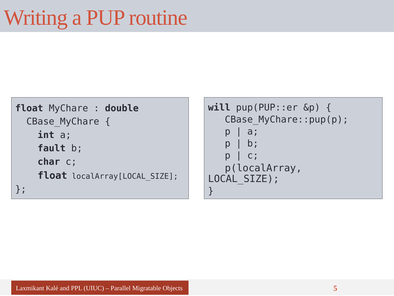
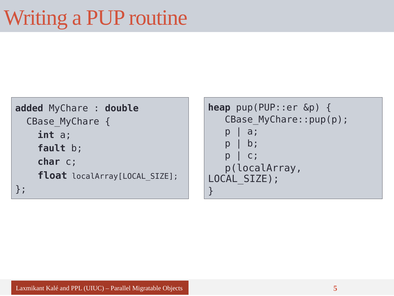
will: will -> heap (219, 107)
float: float -> added (29, 108)
